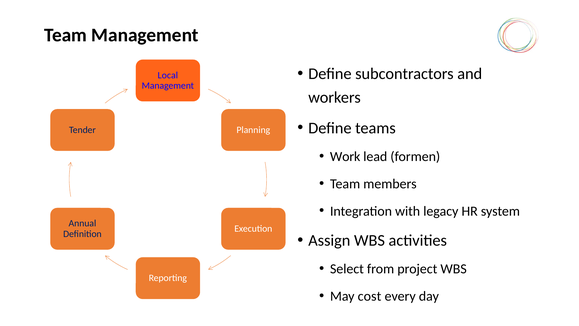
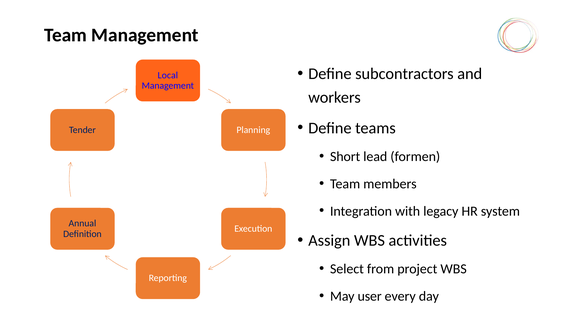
Work: Work -> Short (345, 156)
cost: cost -> user (370, 296)
